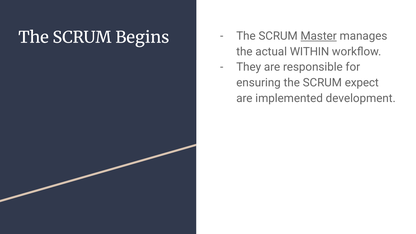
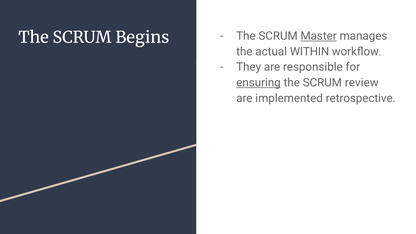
ensuring underline: none -> present (259, 83)
expect: expect -> review (362, 83)
development: development -> retrospective (361, 98)
